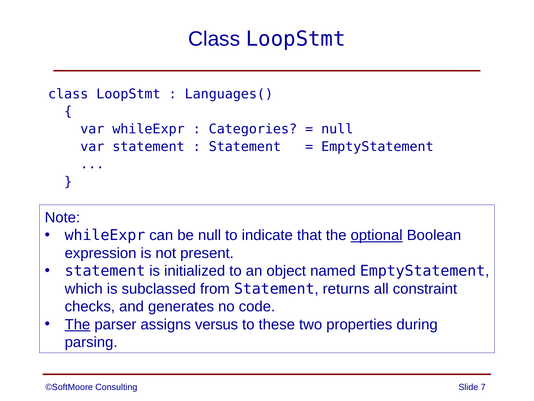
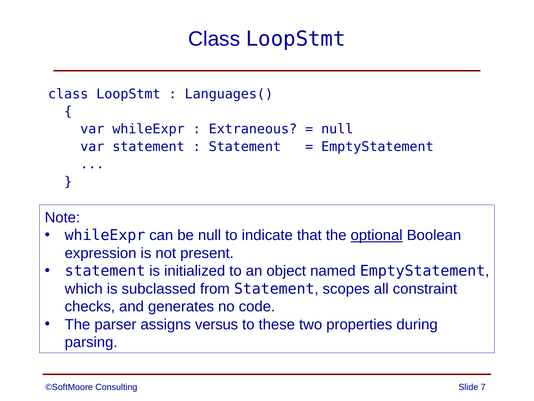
Categories: Categories -> Extraneous (253, 129)
returns: returns -> scopes (346, 288)
The underline: present -> none (77, 324)
